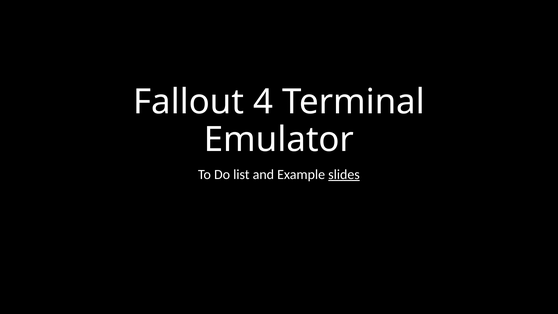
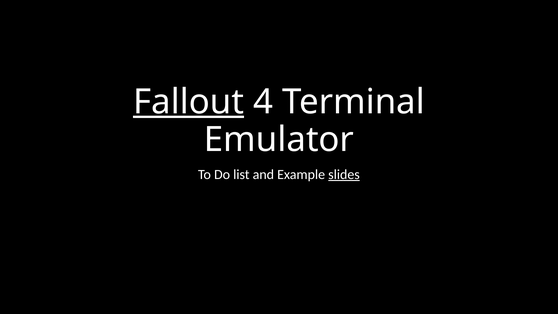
Fallout underline: none -> present (189, 102)
